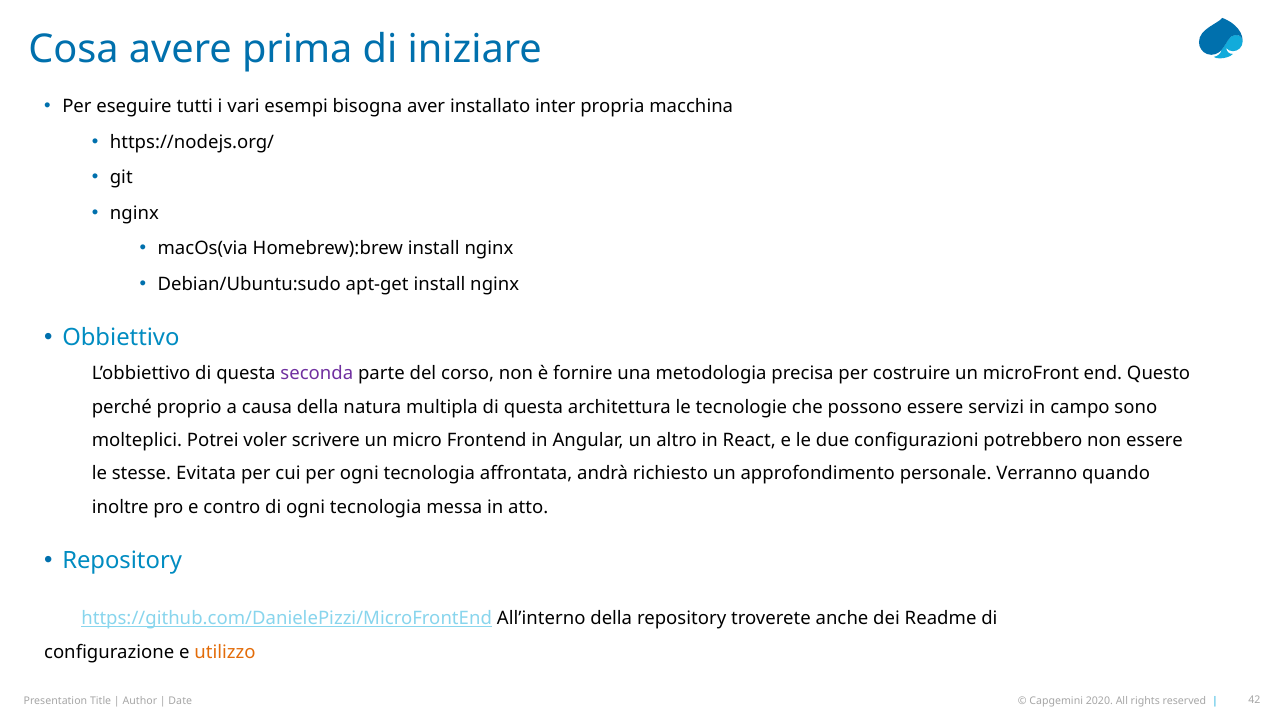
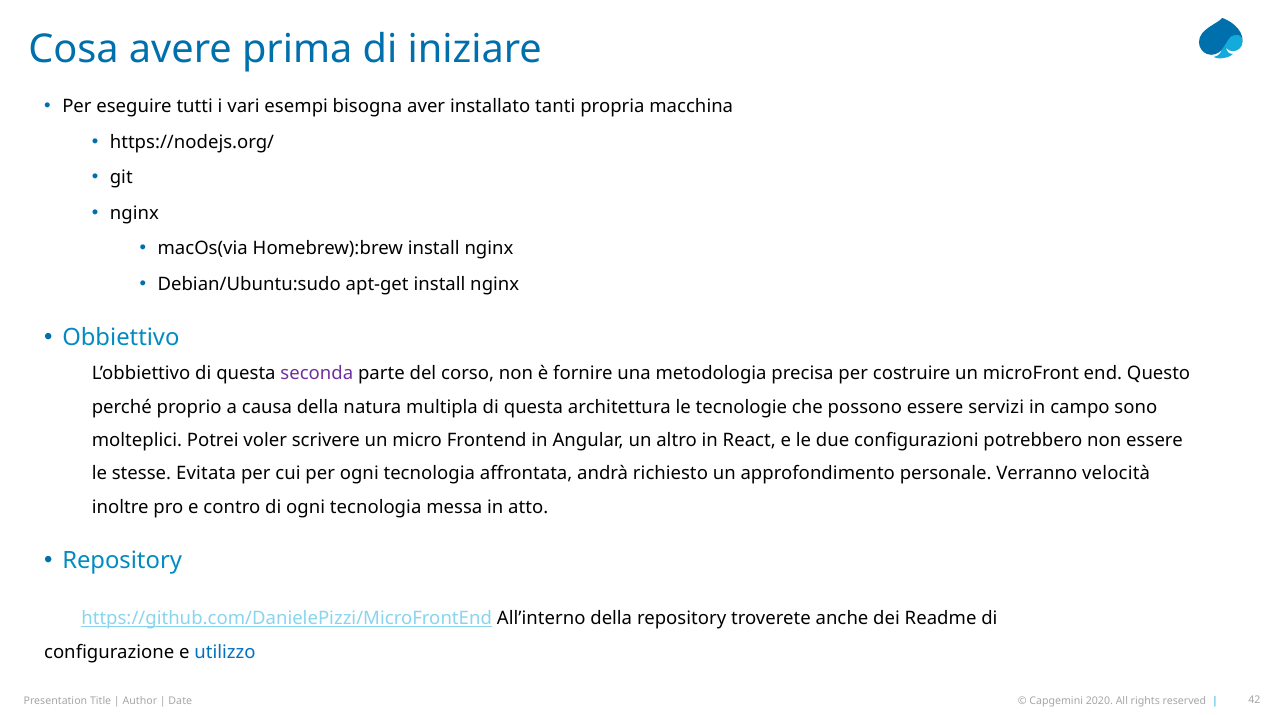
inter: inter -> tanti (555, 107)
quando: quando -> velocità (1116, 474)
utilizzo colour: orange -> blue (225, 653)
